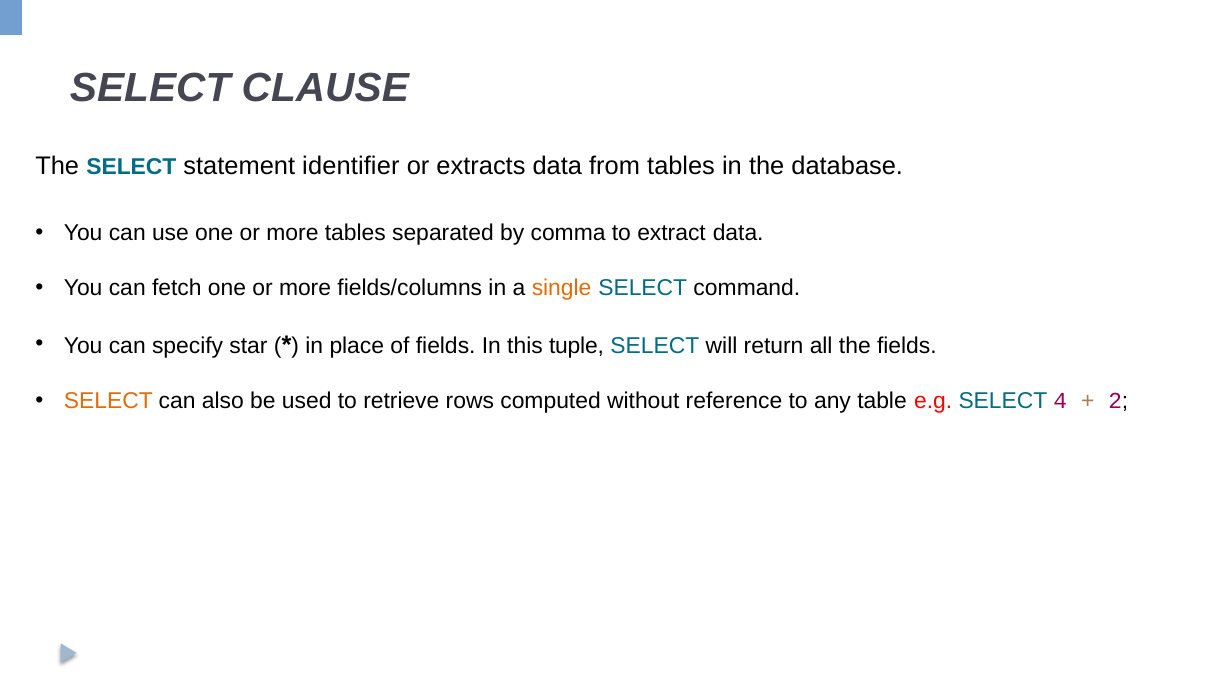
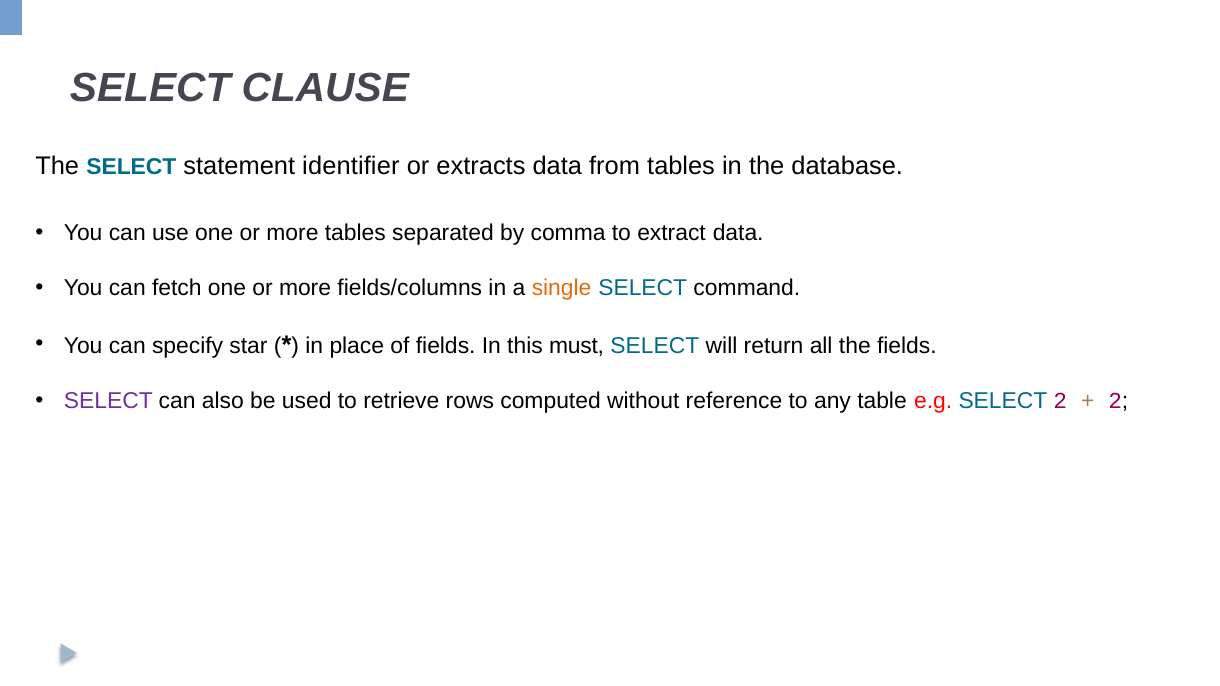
tuple: tuple -> must (577, 346)
SELECT colour: orange -> purple (108, 401)
SELECT 4: 4 -> 2 (1060, 401)
